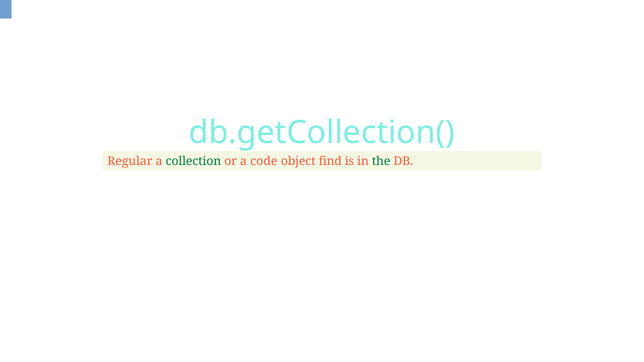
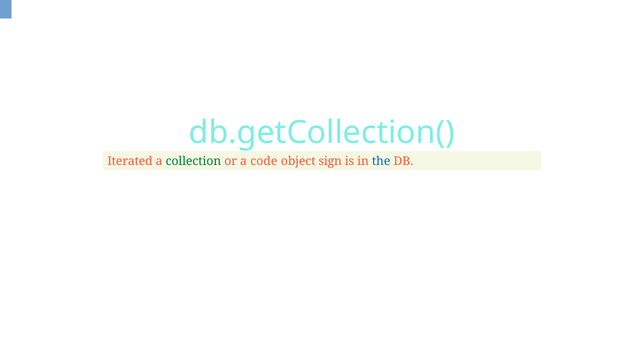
Regular: Regular -> Iterated (130, 162)
find: find -> sign (330, 162)
the colour: green -> blue (381, 162)
